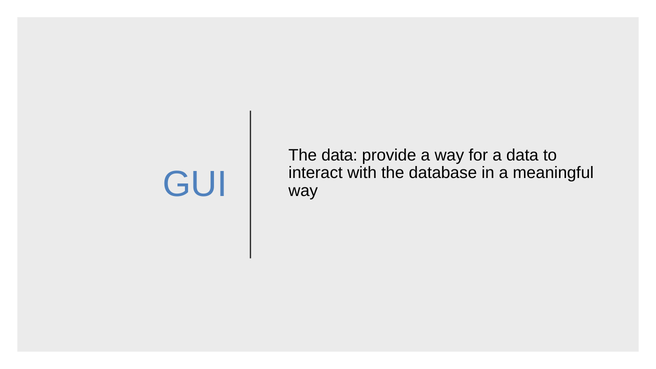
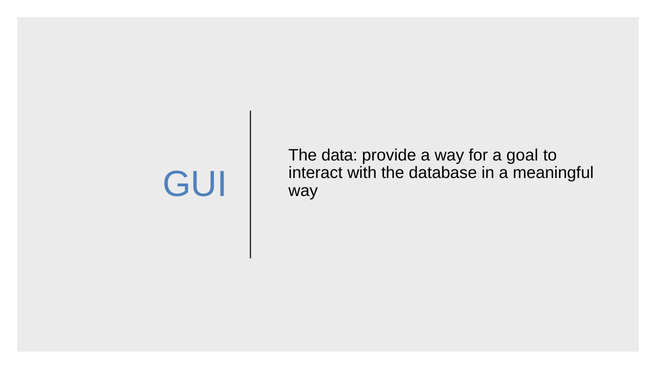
a data: data -> goal (522, 155)
